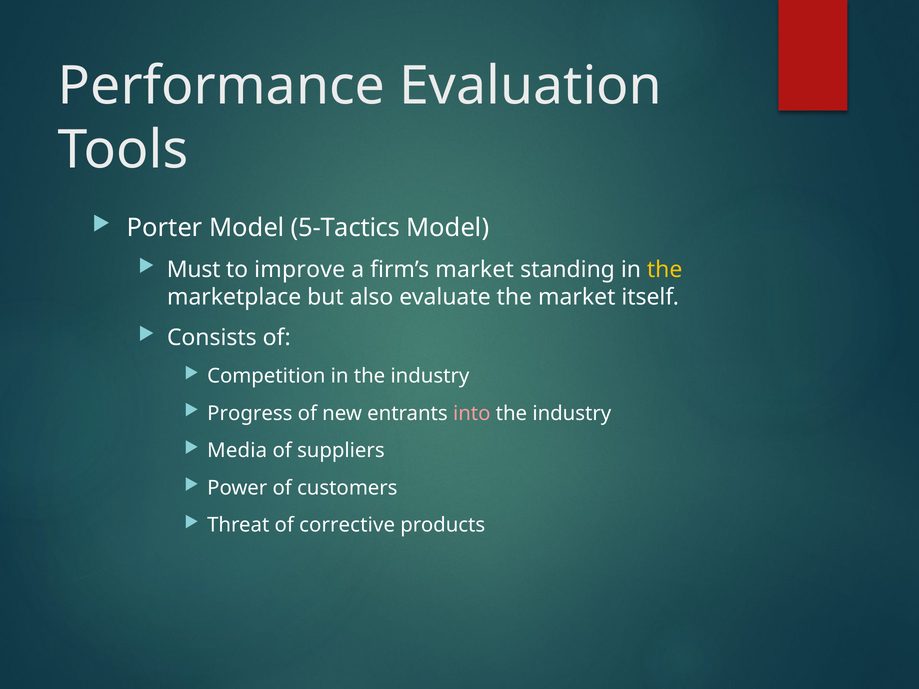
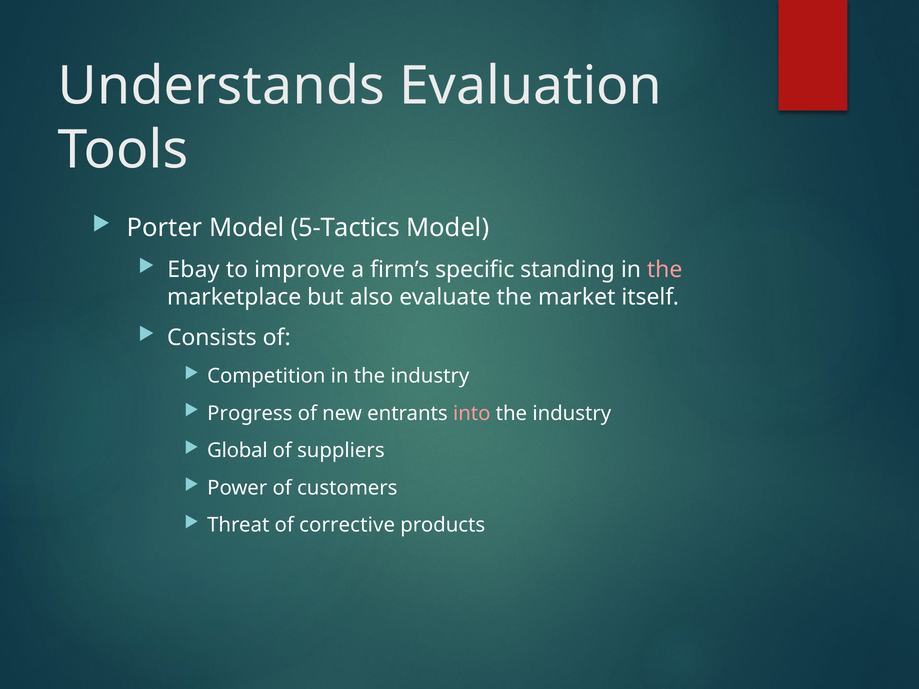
Performance: Performance -> Understands (221, 86)
Must: Must -> Ebay (193, 270)
firm’s market: market -> specific (475, 270)
the colour: yellow -> pink (665, 270)
Media: Media -> Global (237, 451)
